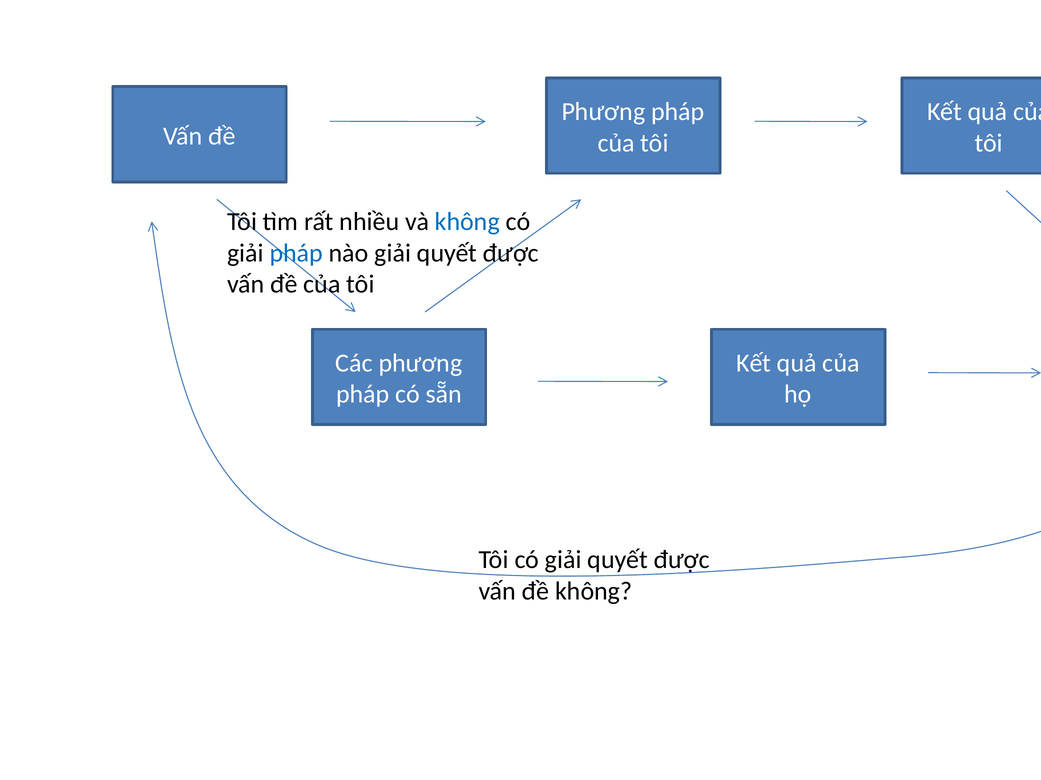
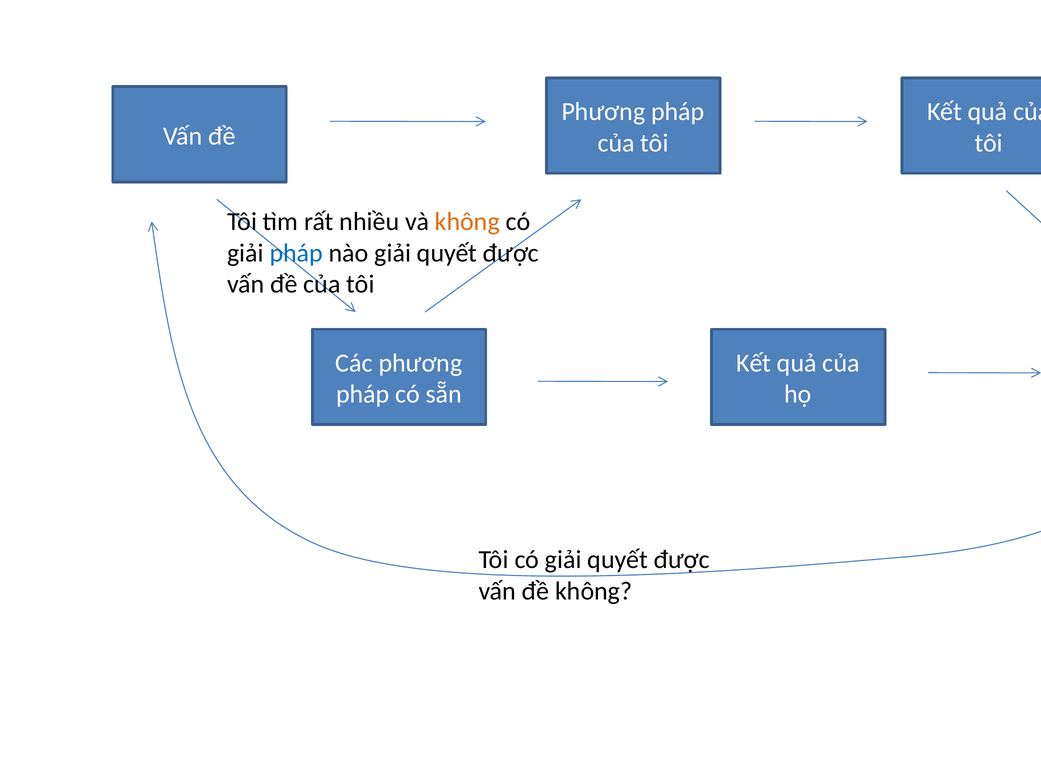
không colour: blue -> orange (467, 222)
